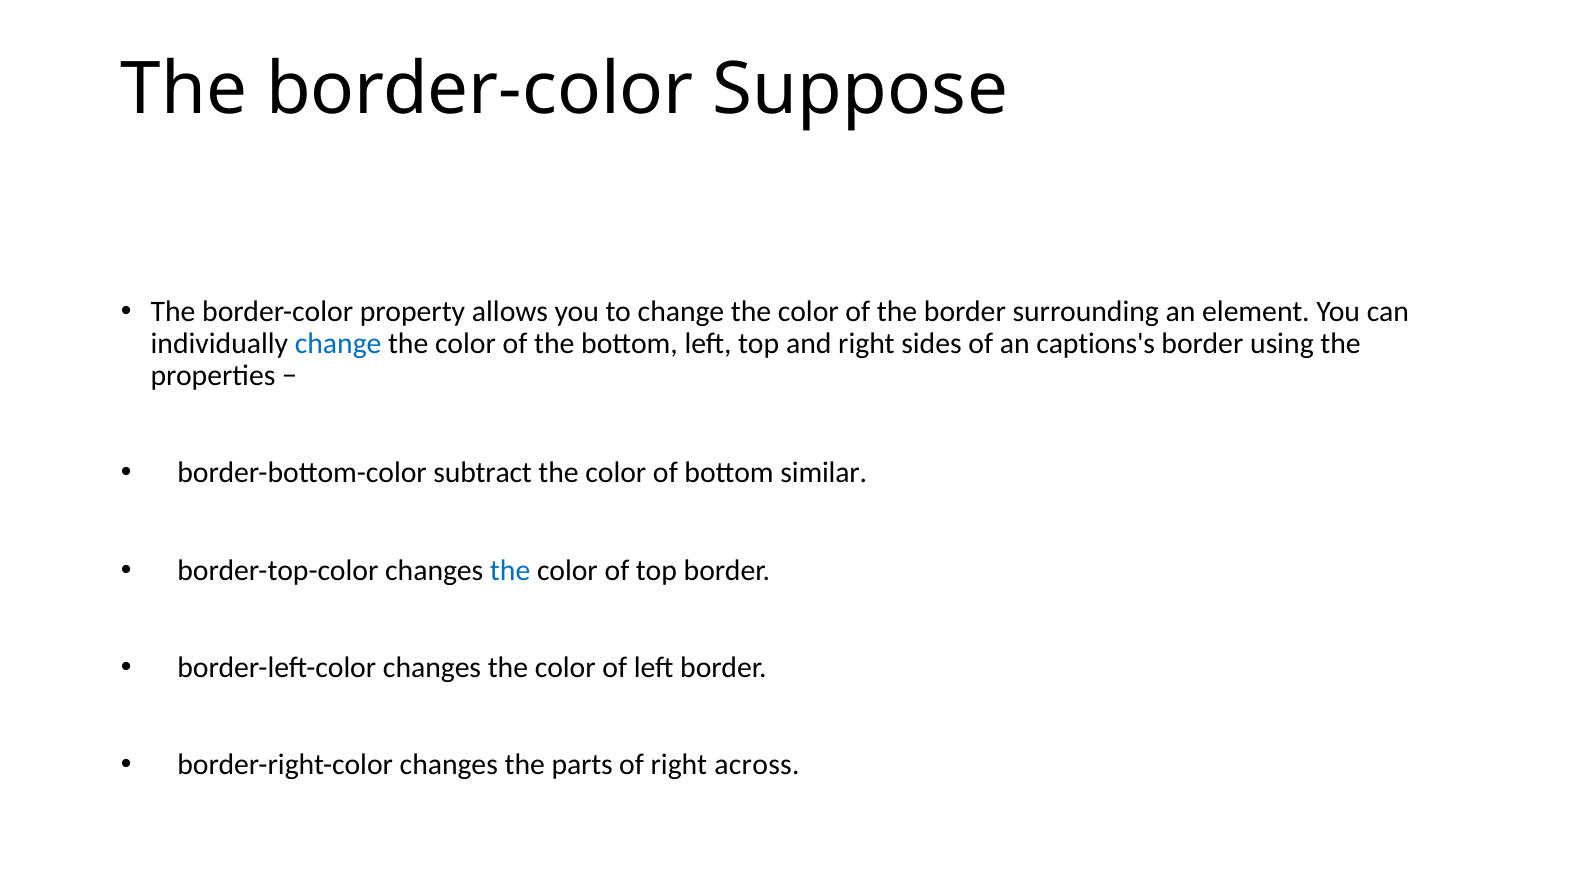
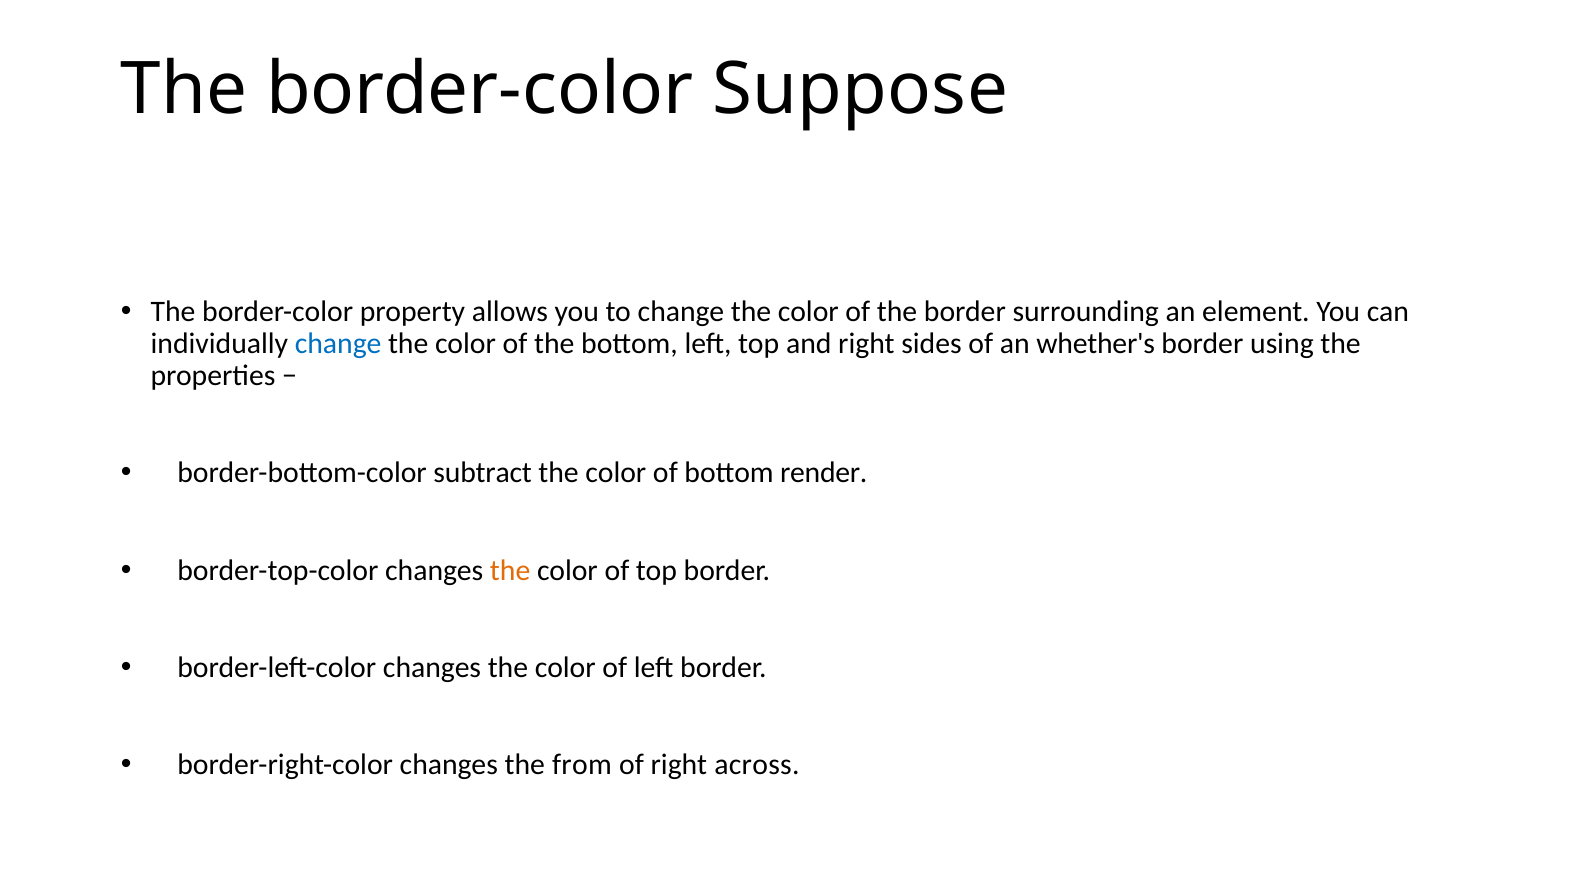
captions's: captions's -> whether's (1096, 344)
similar: similar -> render (824, 473)
the colour: blue -> orange (510, 570)
parts: parts -> from (582, 765)
